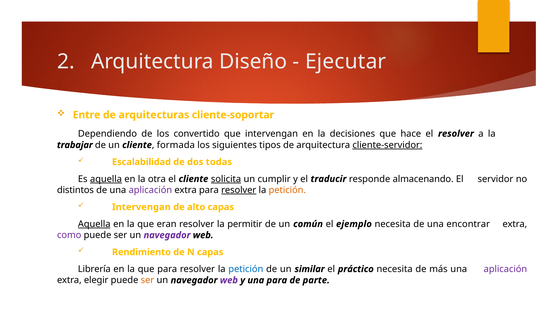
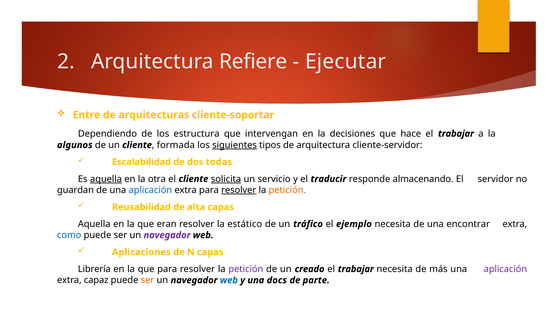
Diseño: Diseño -> Refiere (253, 62)
convertido: convertido -> estructura (197, 134)
hace el resolver: resolver -> trabajar (456, 134)
trabajar: trabajar -> algunos (75, 145)
siguientes underline: none -> present (235, 145)
cliente-servidor underline: present -> none (387, 145)
cumplir: cumplir -> servicio (274, 179)
distintos: distintos -> guardan (75, 190)
aplicación colour: purple -> blue (150, 190)
Intervengan: Intervengan -> Reusabilidad (141, 207)
alto: alto -> alta (196, 207)
Aquella underline: present -> none (94, 224)
permitir: permitir -> estático (245, 224)
común: común -> tráfico (308, 224)
como colour: purple -> blue (69, 235)
Rendimiento: Rendimiento -> Aplicaciones (141, 252)
petición colour: blue -> purple (246, 269)
similar: similar -> creado (310, 269)
práctico: práctico -> trabajar (356, 269)
elegir: elegir -> capaz (96, 280)
web colour: purple -> blue (229, 280)
una para: para -> docs (277, 280)
